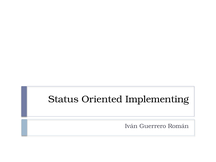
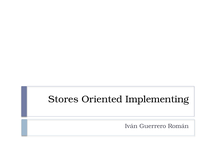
Status: Status -> Stores (63, 99)
